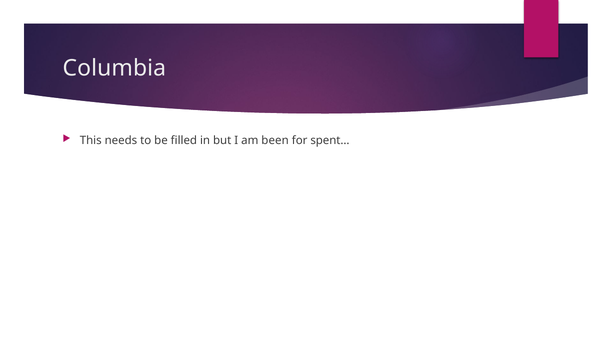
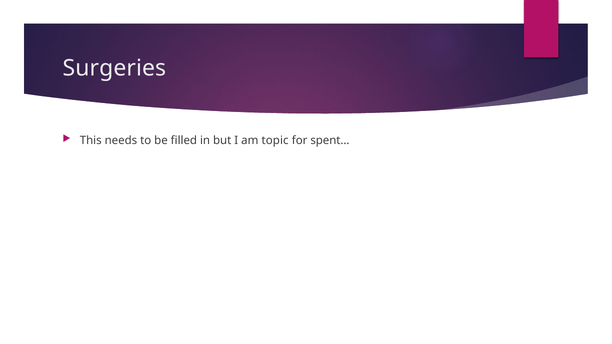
Columbia: Columbia -> Surgeries (114, 68)
been: been -> topic (275, 141)
